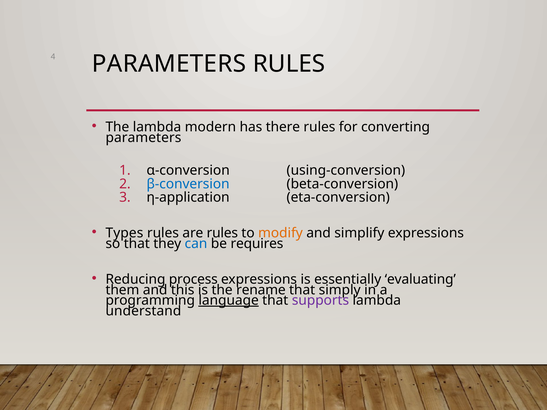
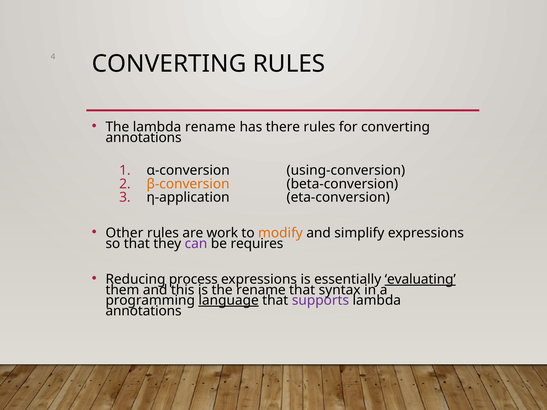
PARAMETERS: PARAMETERS -> CONVERTING (169, 64)
lambda modern: modern -> rename (210, 127)
parameters: parameters -> annotations (144, 138)
β-conversion colour: blue -> orange (188, 184)
Types: Types -> Other (124, 233)
are rules: rules -> work (222, 233)
can colour: blue -> purple (196, 244)
evaluating underline: none -> present (420, 280)
simply: simply -> syntax (340, 290)
understand: understand -> annotations (144, 311)
